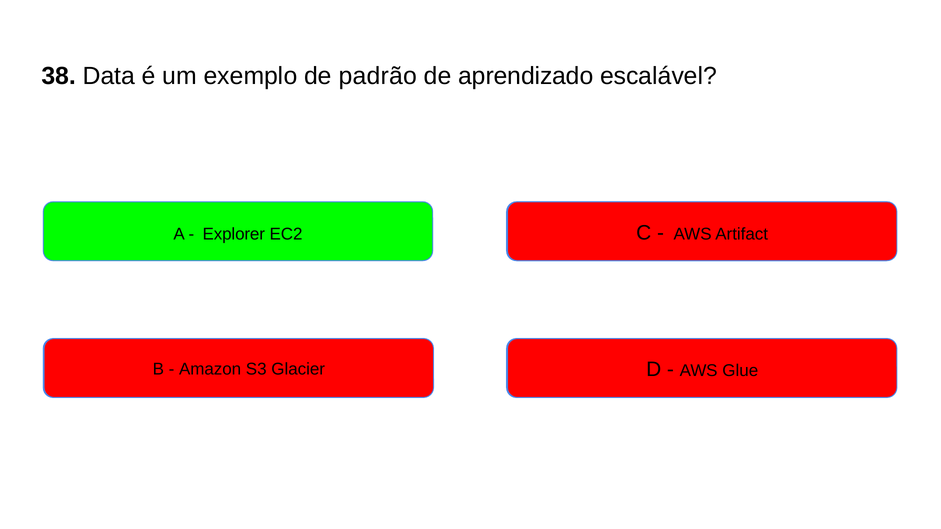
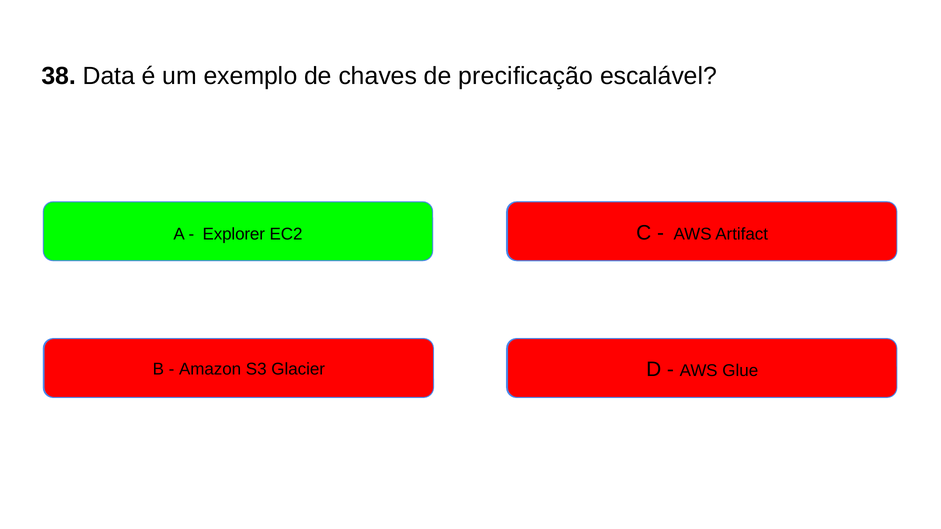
padrão: padrão -> chaves (378, 76)
aprendizado: aprendizado -> precificação (526, 76)
